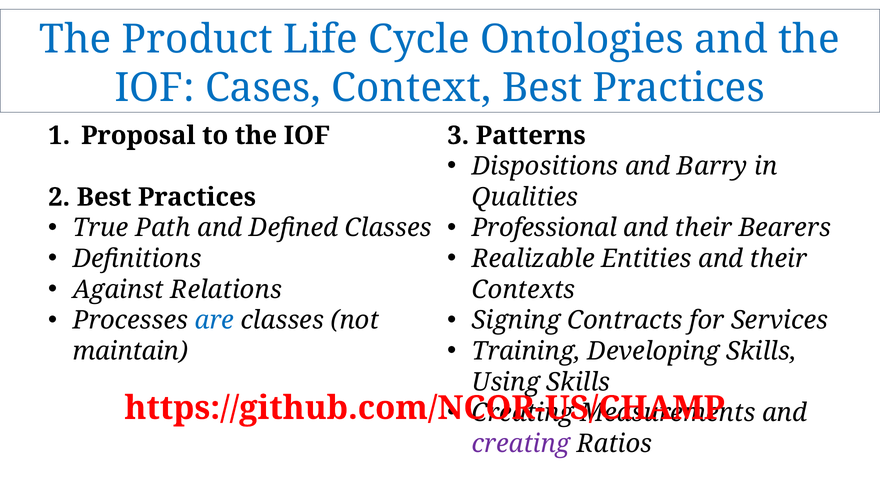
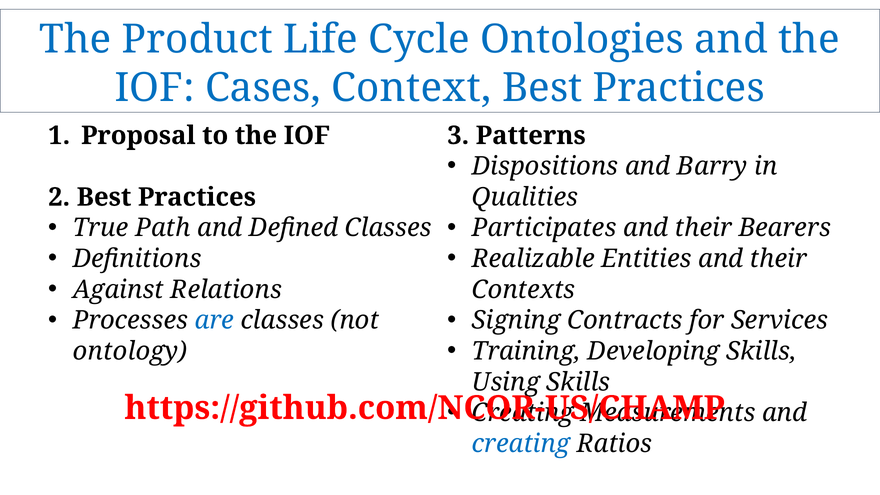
Professional: Professional -> Participates (544, 228)
maintain: maintain -> ontology (130, 351)
creating colour: purple -> blue (521, 444)
